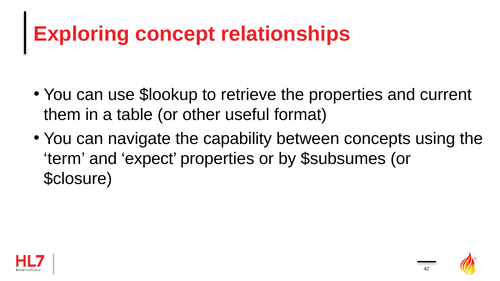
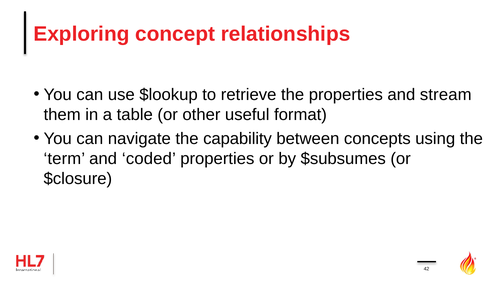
current: current -> stream (446, 95)
expect: expect -> coded (149, 159)
